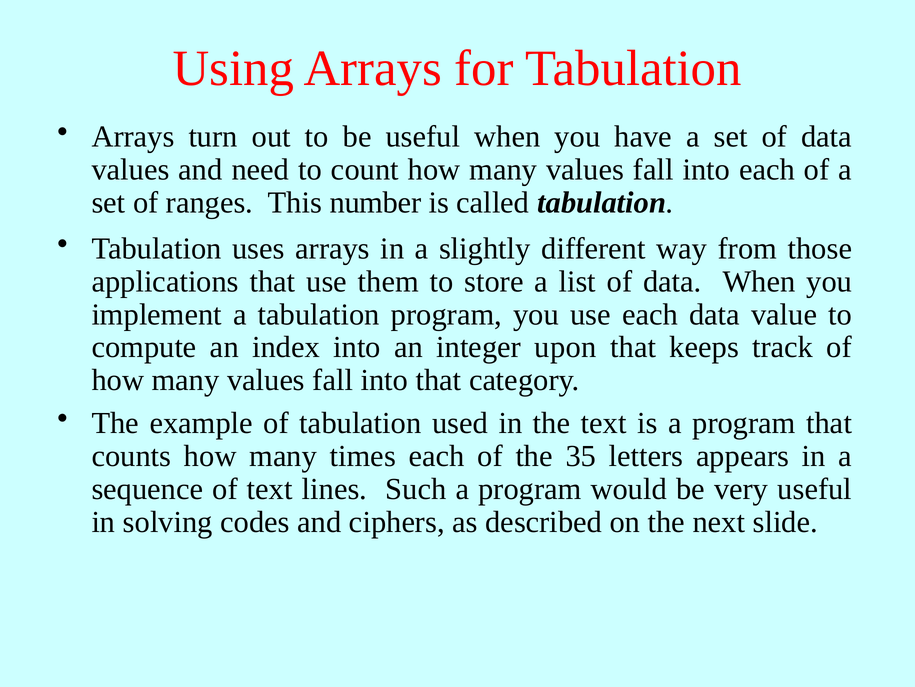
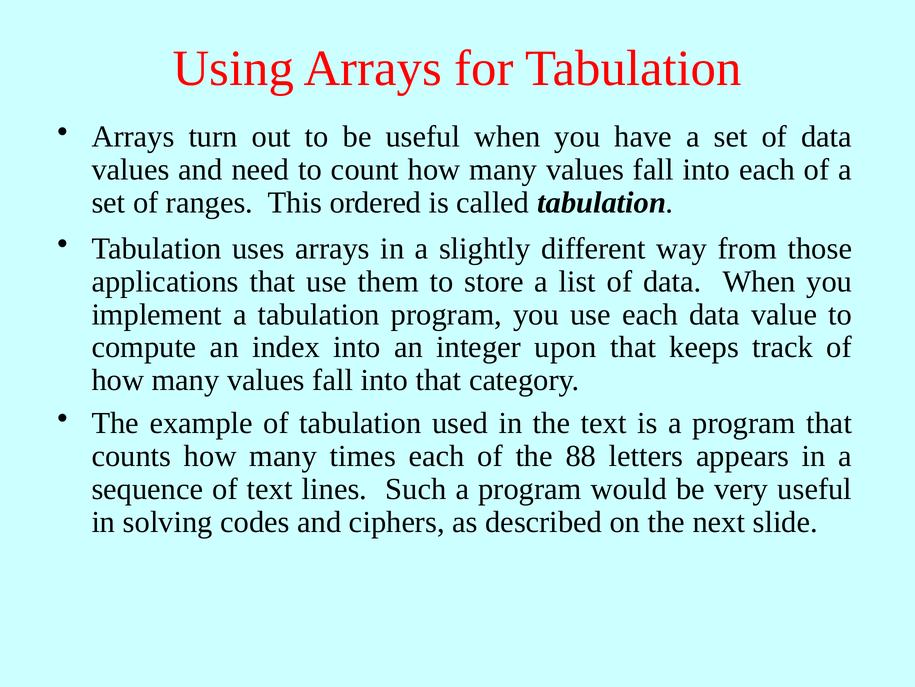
number: number -> ordered (375, 202)
35: 35 -> 88 (581, 456)
